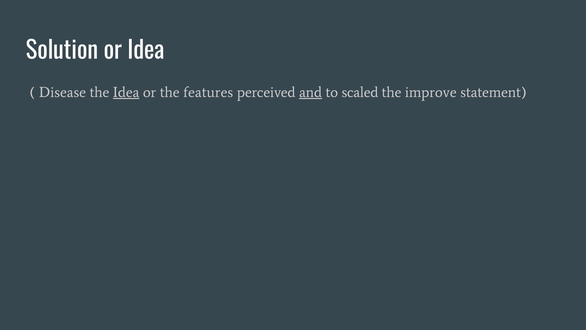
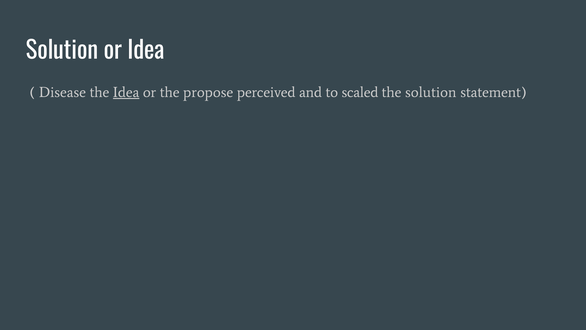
features: features -> propose (208, 92)
and underline: present -> none (311, 92)
the improve: improve -> solution (431, 92)
